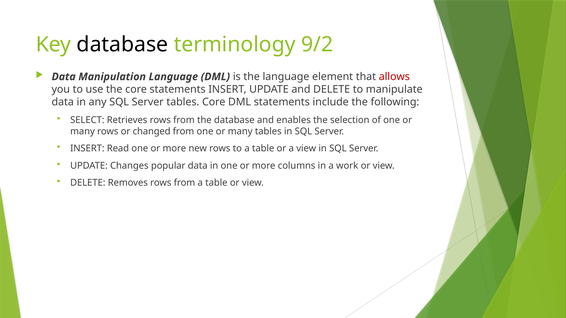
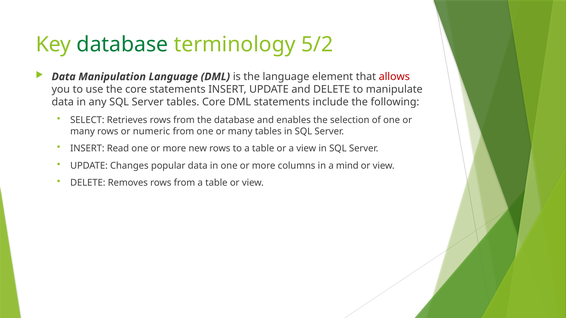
database colour: black -> green (122, 45)
9/2: 9/2 -> 5/2 (317, 45)
changed: changed -> numeric (151, 131)
work: work -> mind (347, 166)
